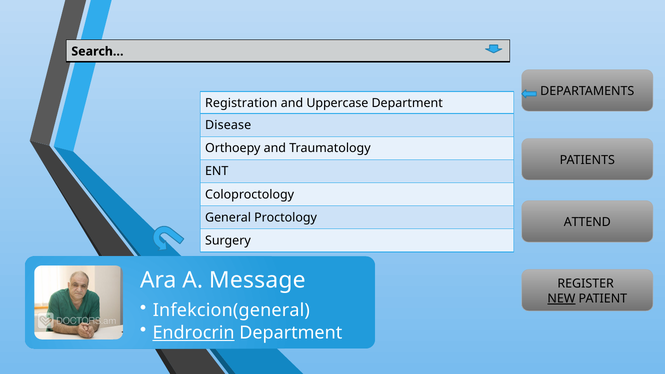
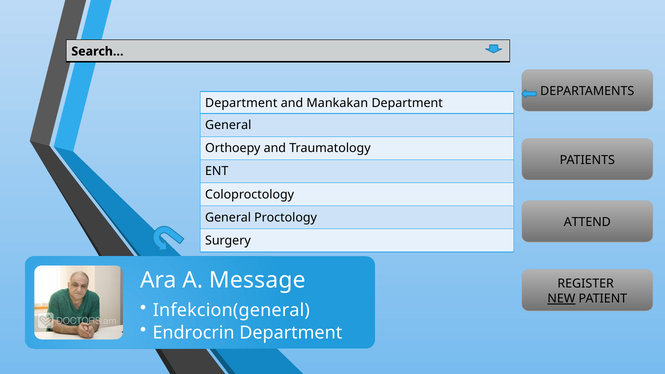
Registration: Registration -> Department (241, 103)
Uppercase: Uppercase -> Mankakan (337, 103)
Disease: Disease -> General (228, 125)
Endrocrin underline: present -> none (194, 333)
